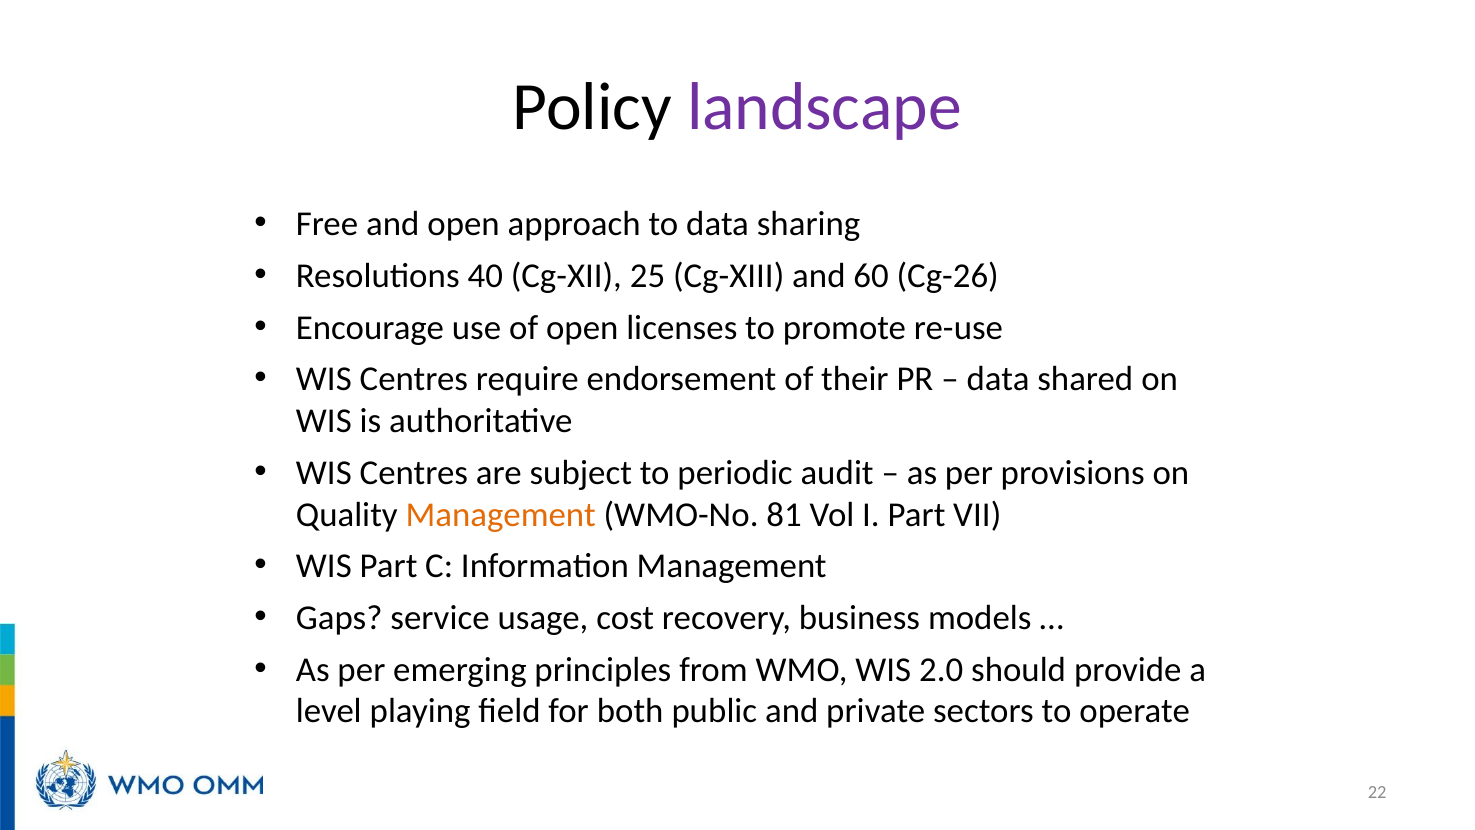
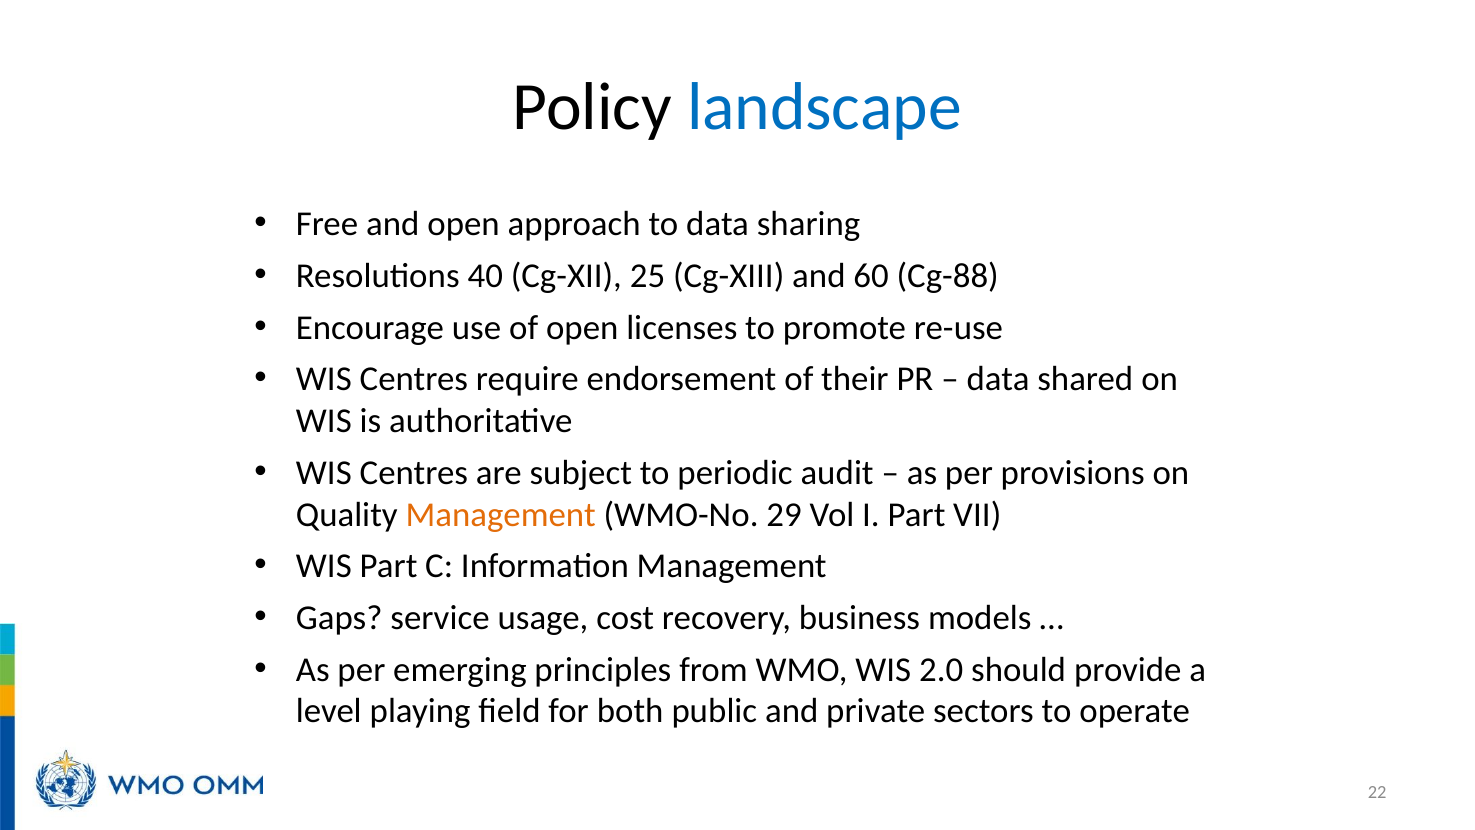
landscape colour: purple -> blue (824, 107)
Cg-26: Cg-26 -> Cg-88 (948, 276)
81: 81 -> 29 (784, 514)
